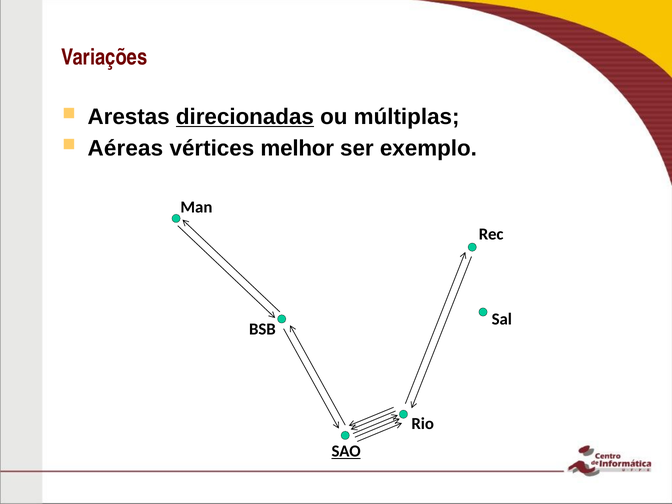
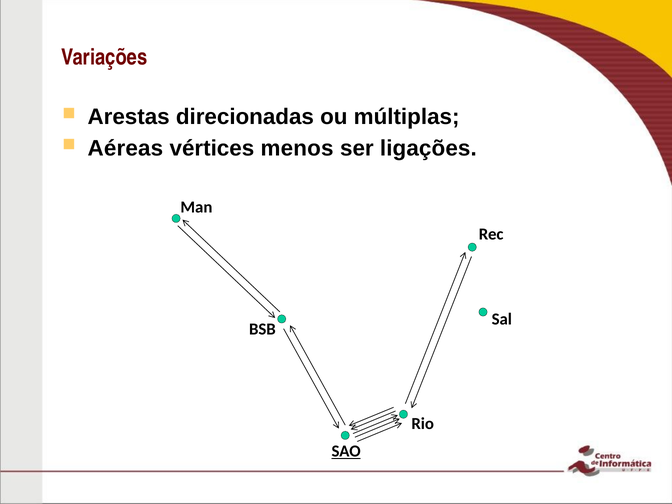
direcionadas underline: present -> none (245, 117)
melhor: melhor -> menos (297, 148)
exemplo: exemplo -> ligações (428, 148)
